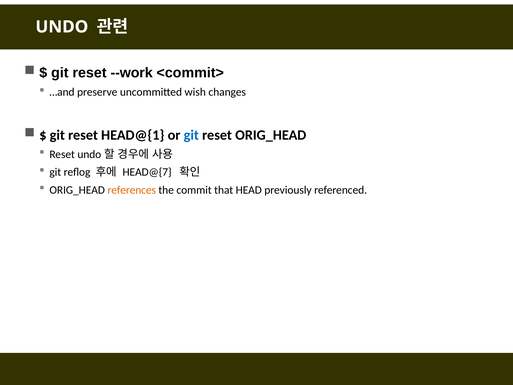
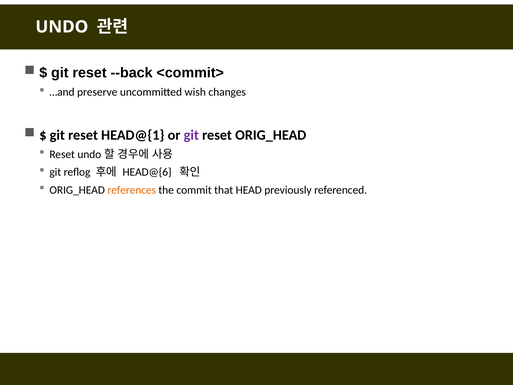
--work: --work -> --back (132, 73)
git colour: blue -> purple (191, 135)
HEAD@{7: HEAD@{7 -> HEAD@{6 (147, 172)
